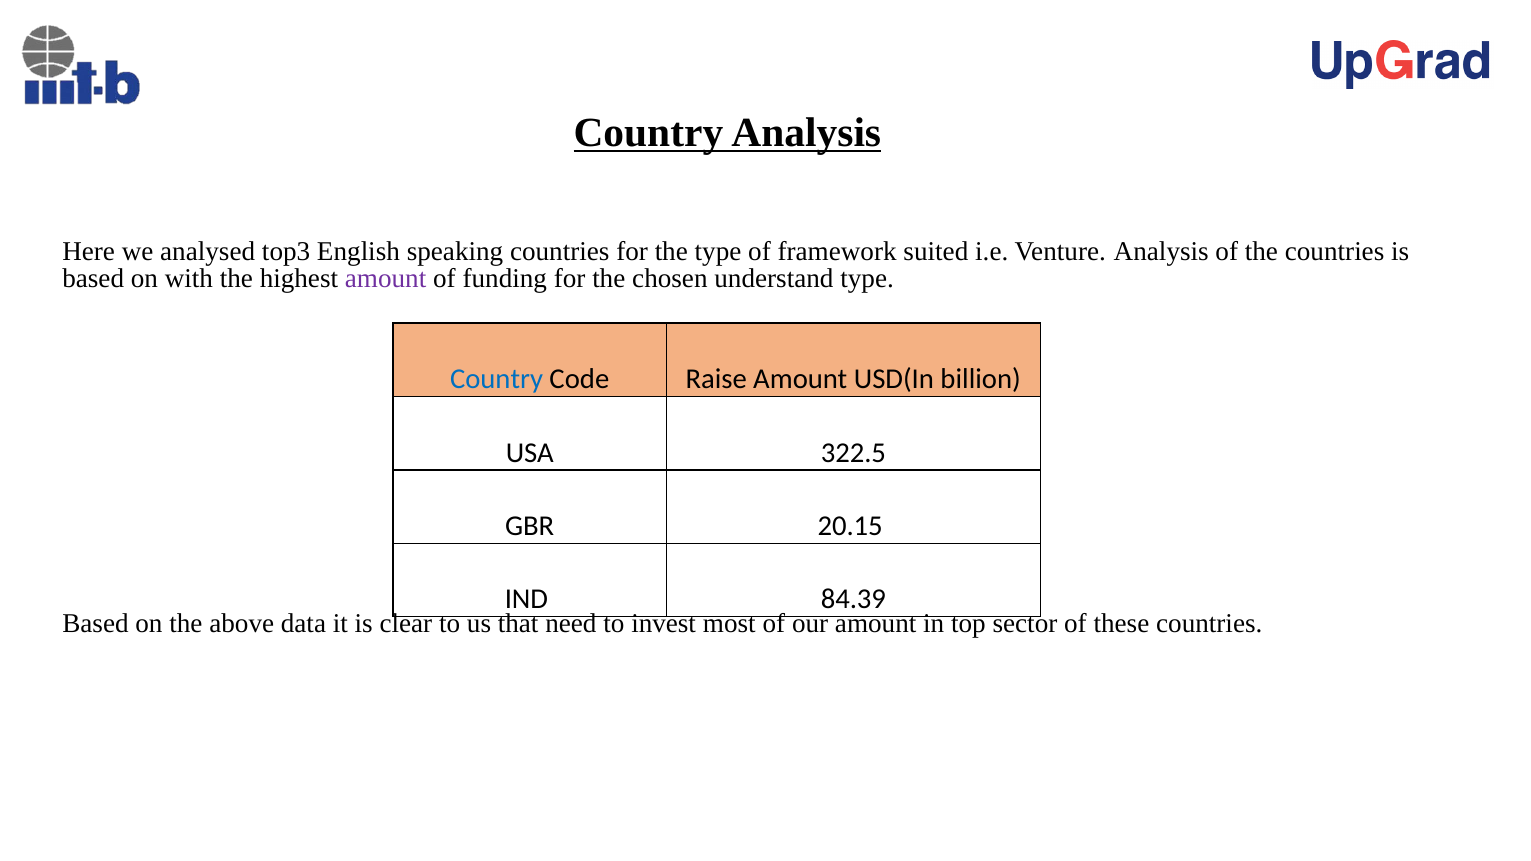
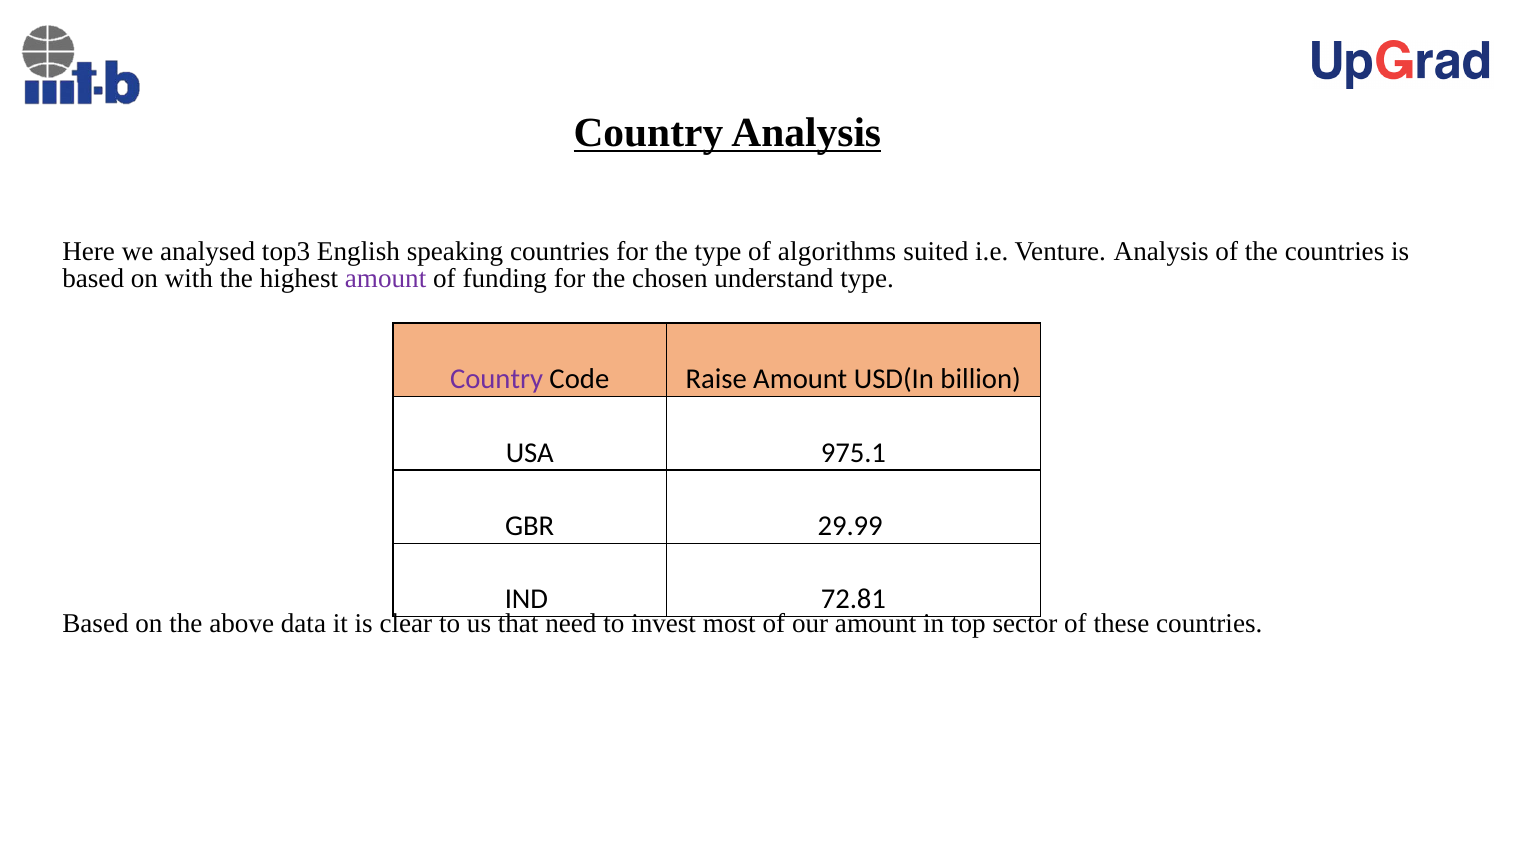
framework: framework -> algorithms (837, 252)
Country colour: blue -> purple (497, 379)
322.5: 322.5 -> 975.1 (853, 453)
20.15: 20.15 -> 29.99 (850, 526)
84.39: 84.39 -> 72.81 (853, 600)
